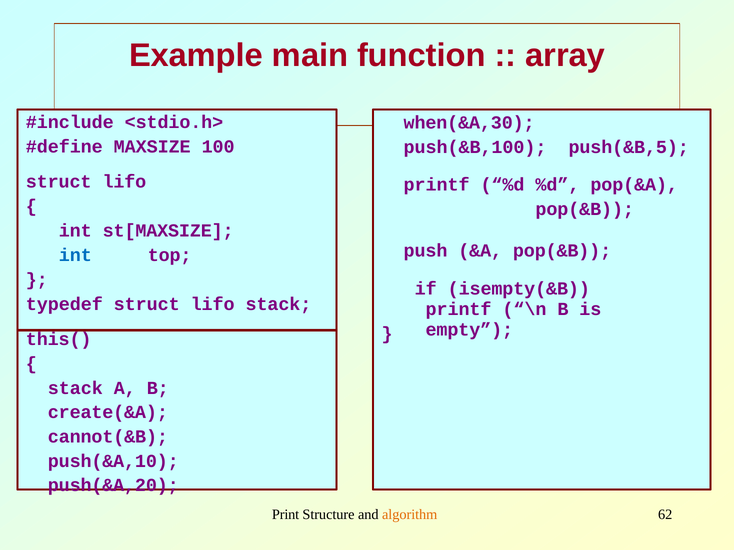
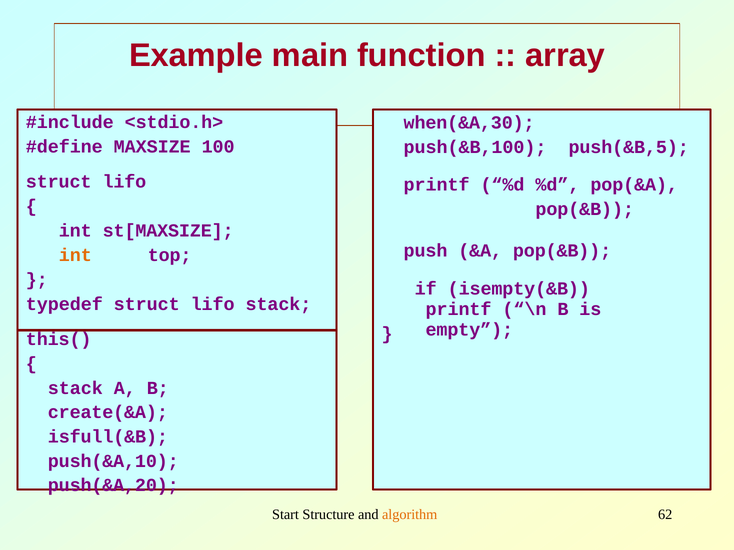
int colour: blue -> orange (75, 255)
cannot(&B: cannot(&B -> isfull(&B (108, 437)
Print: Print -> Start (286, 515)
